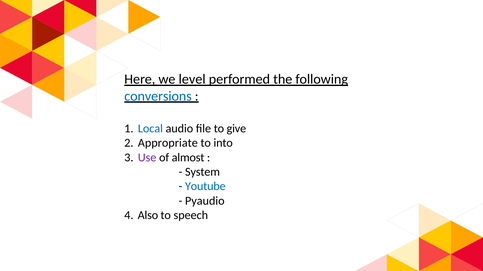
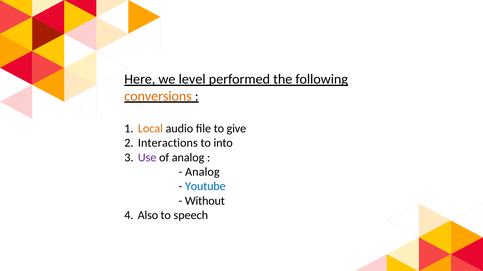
conversions colour: blue -> orange (158, 96)
Local colour: blue -> orange (150, 129)
Appropriate: Appropriate -> Interactions (168, 143)
of almost: almost -> analog (188, 158)
System: System -> Analog (202, 172)
Pyaudio: Pyaudio -> Without (205, 201)
